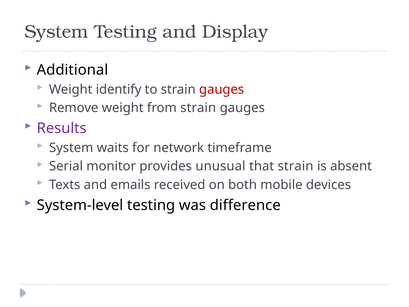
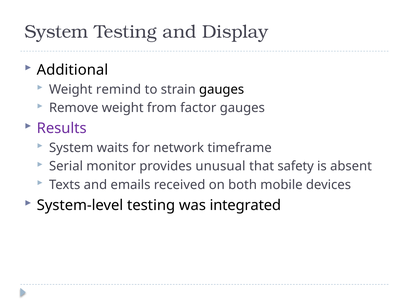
identify: identify -> remind (119, 89)
gauges colour: red -> black (222, 89)
from strain: strain -> factor (198, 108)
that strain: strain -> safety (296, 166)
difference: difference -> integrated (245, 205)
